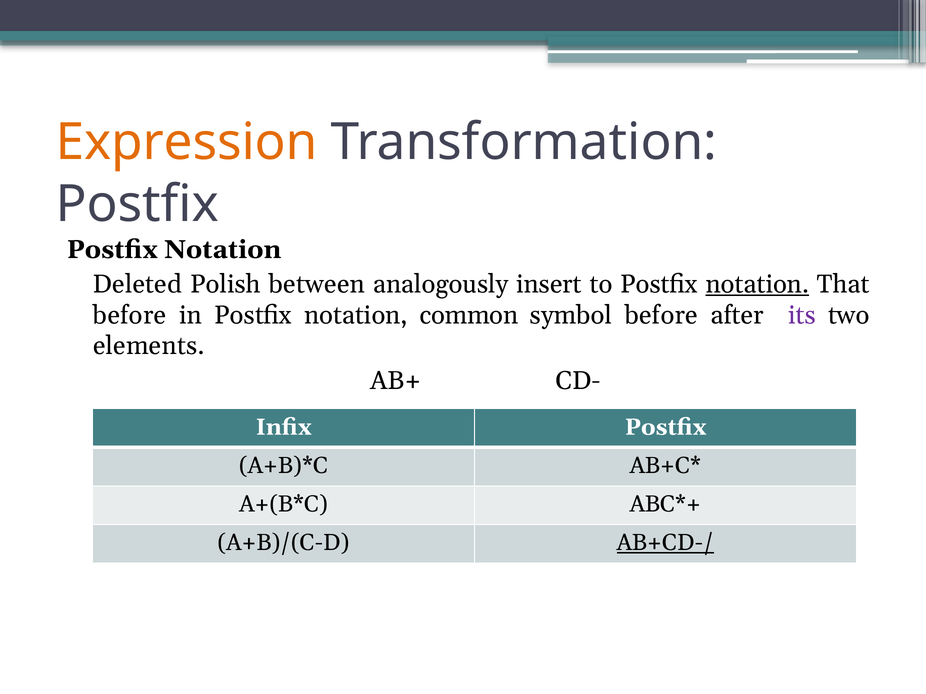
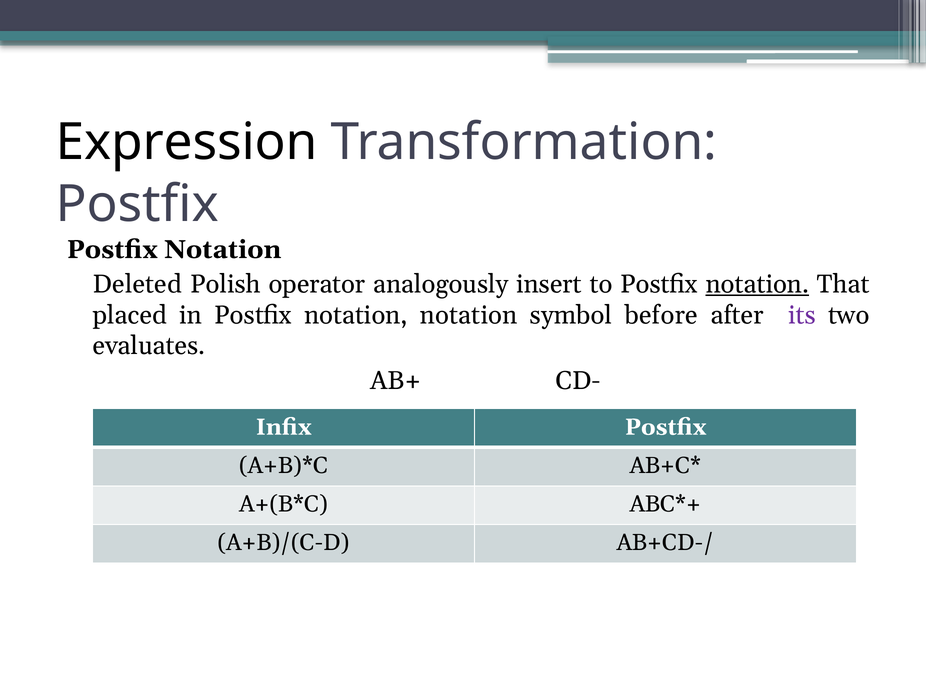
Expression colour: orange -> black (187, 142)
between: between -> operator (317, 284)
before: before -> placed (130, 315)
notation common: common -> notation (469, 315)
elements: elements -> evaluates (149, 346)
AB+CD-/ underline: present -> none (665, 543)
